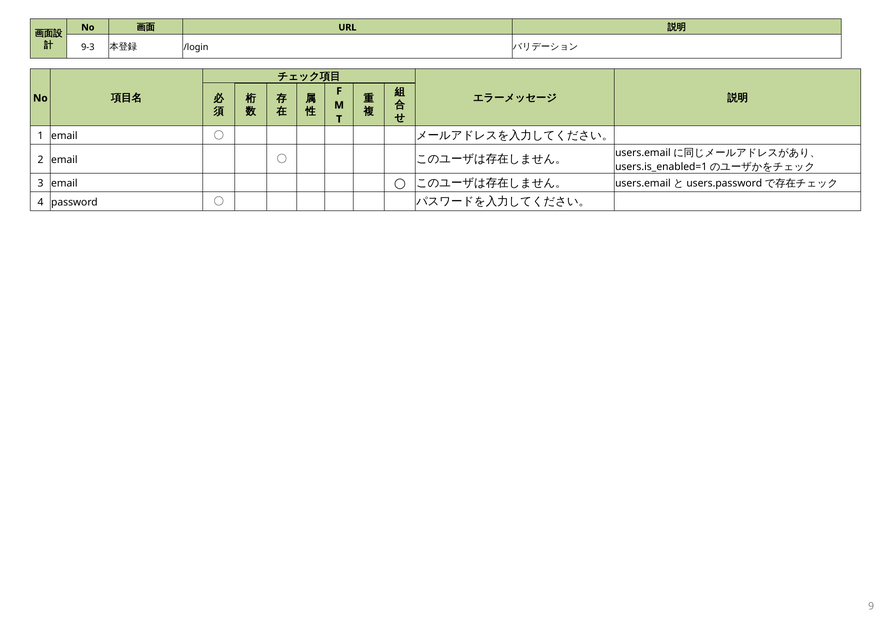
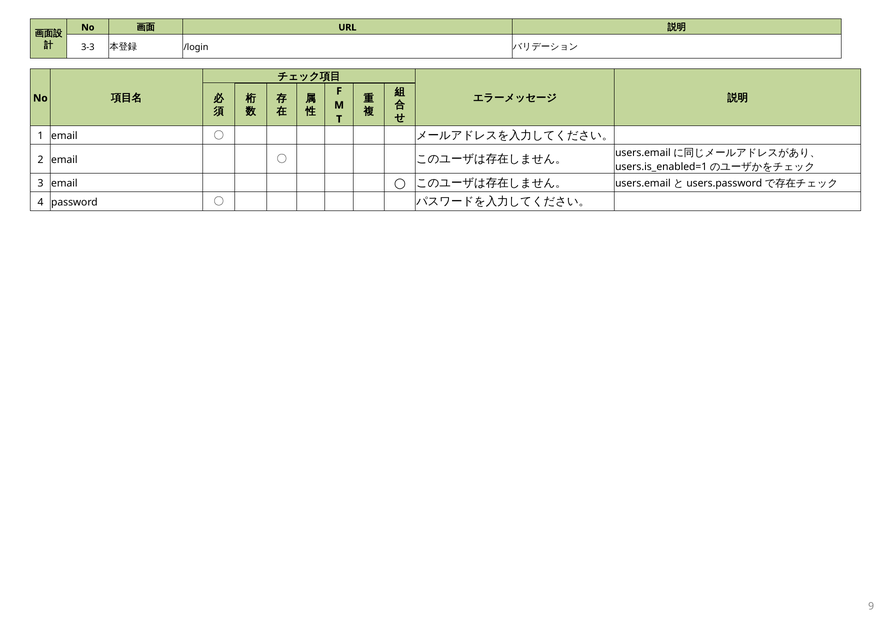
9-3: 9-3 -> 3-3 (88, 47)
